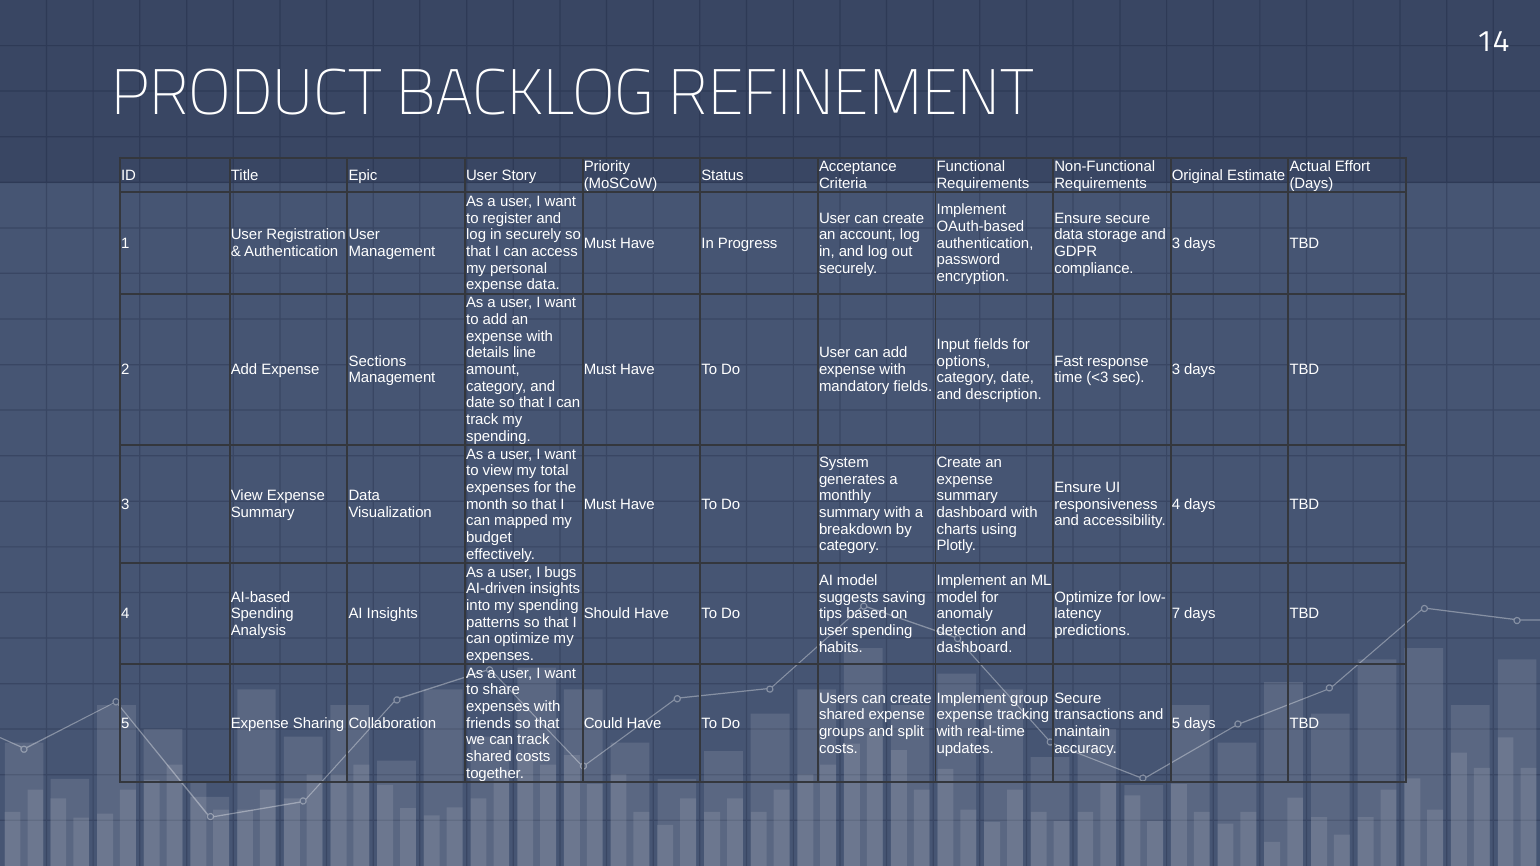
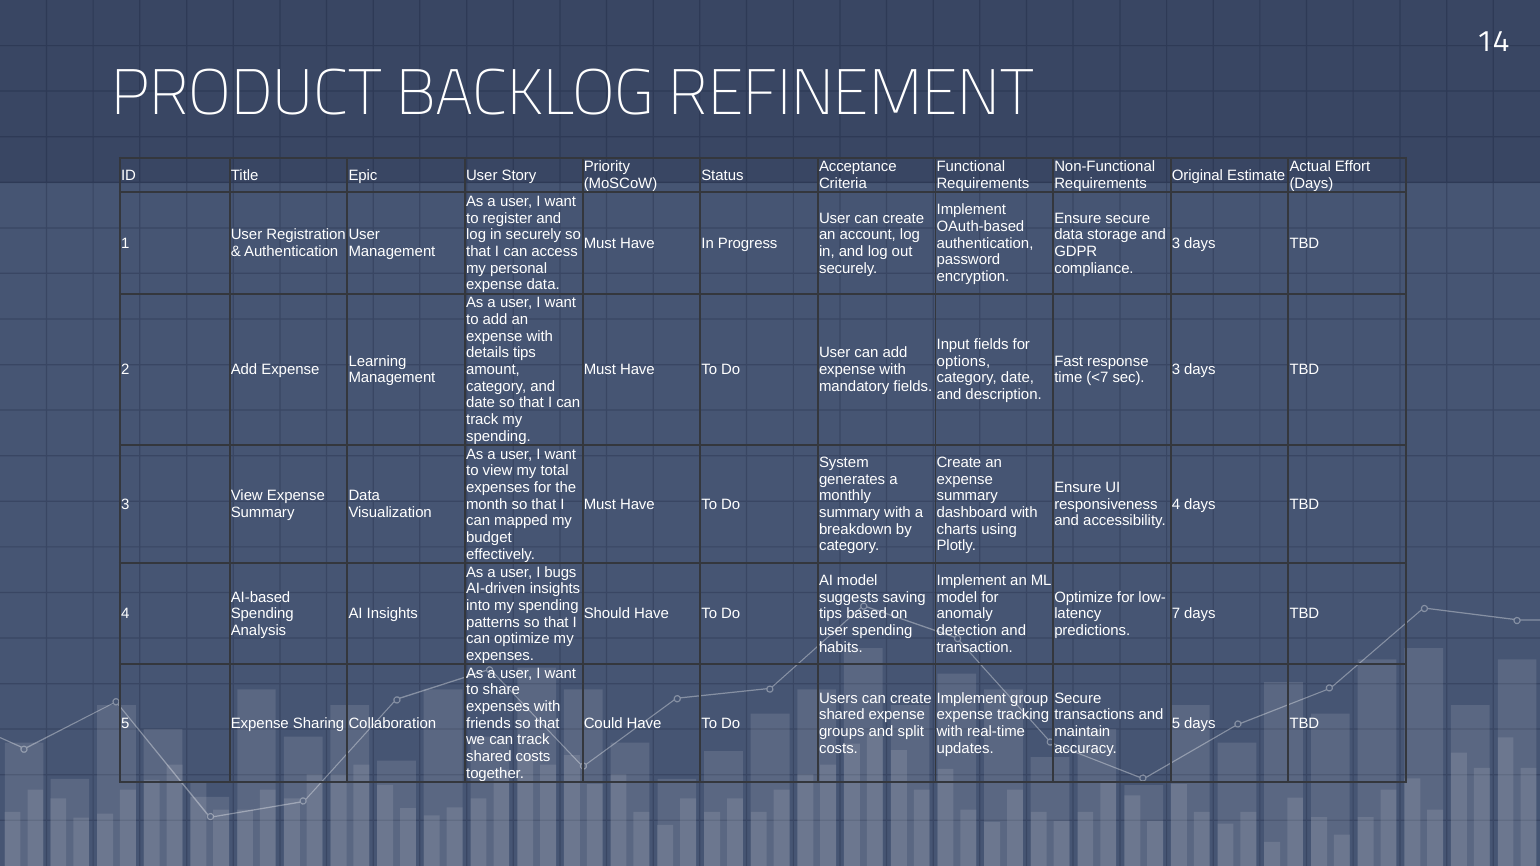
details line: line -> tips (524, 353)
Sections: Sections -> Learning (378, 361)
<3: <3 -> <7 (1097, 378)
dashboard: dashboard -> transaction (975, 647)
